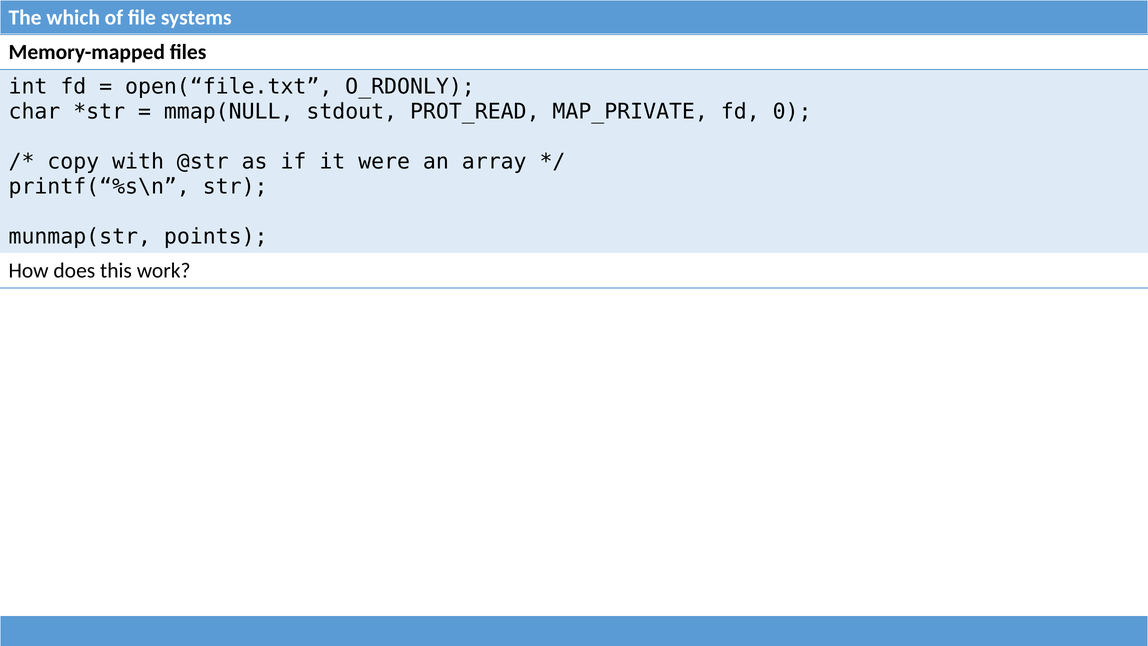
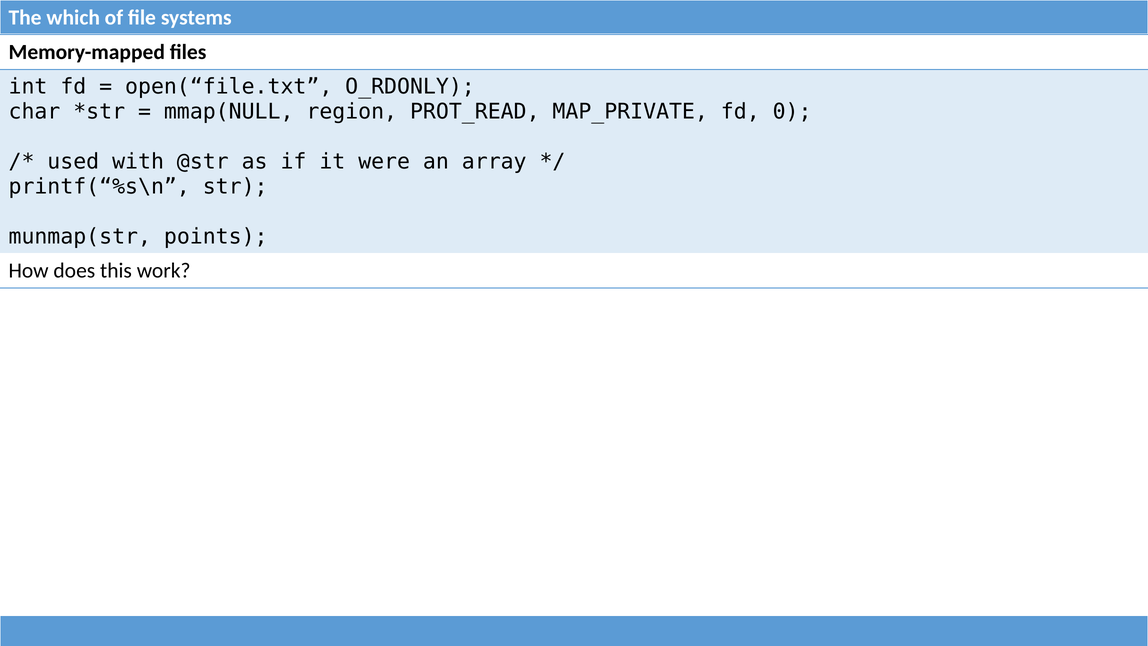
stdout: stdout -> region (352, 111)
copy: copy -> used (73, 161)
